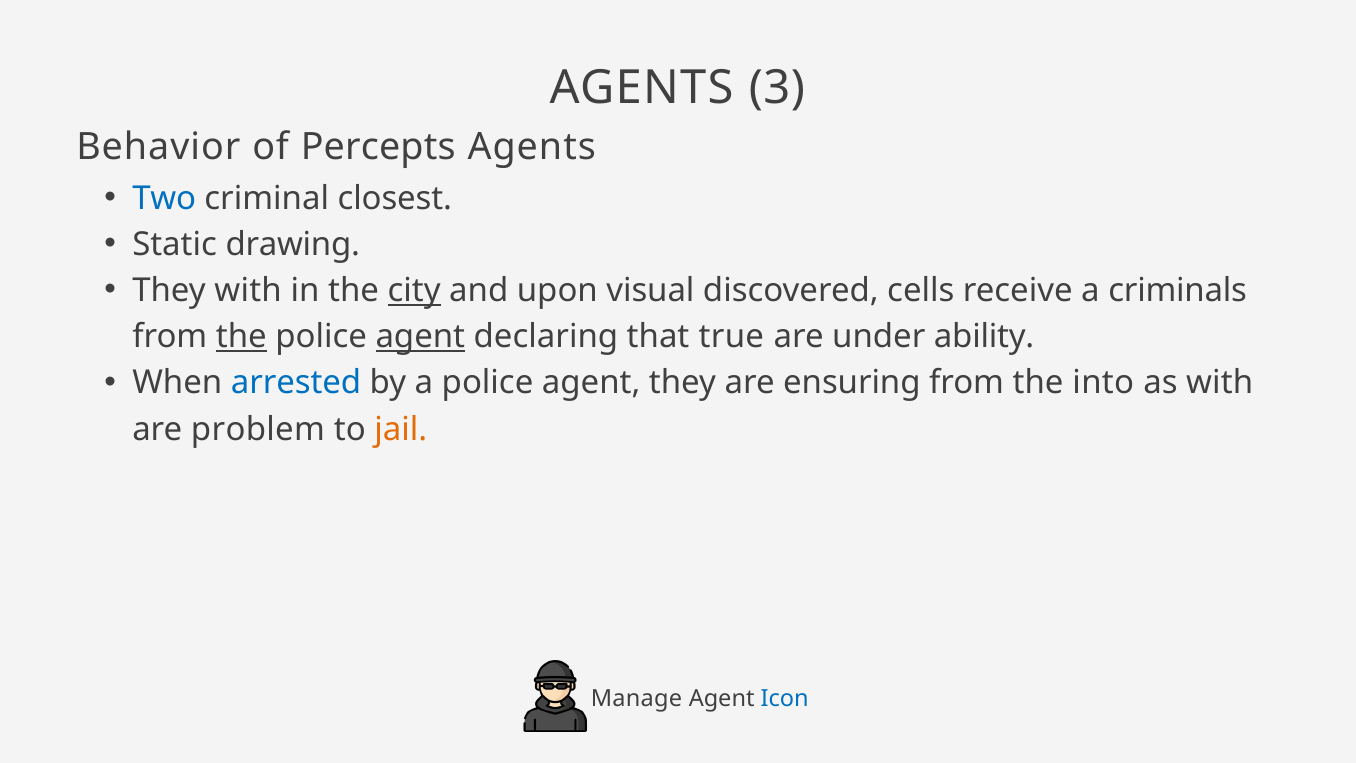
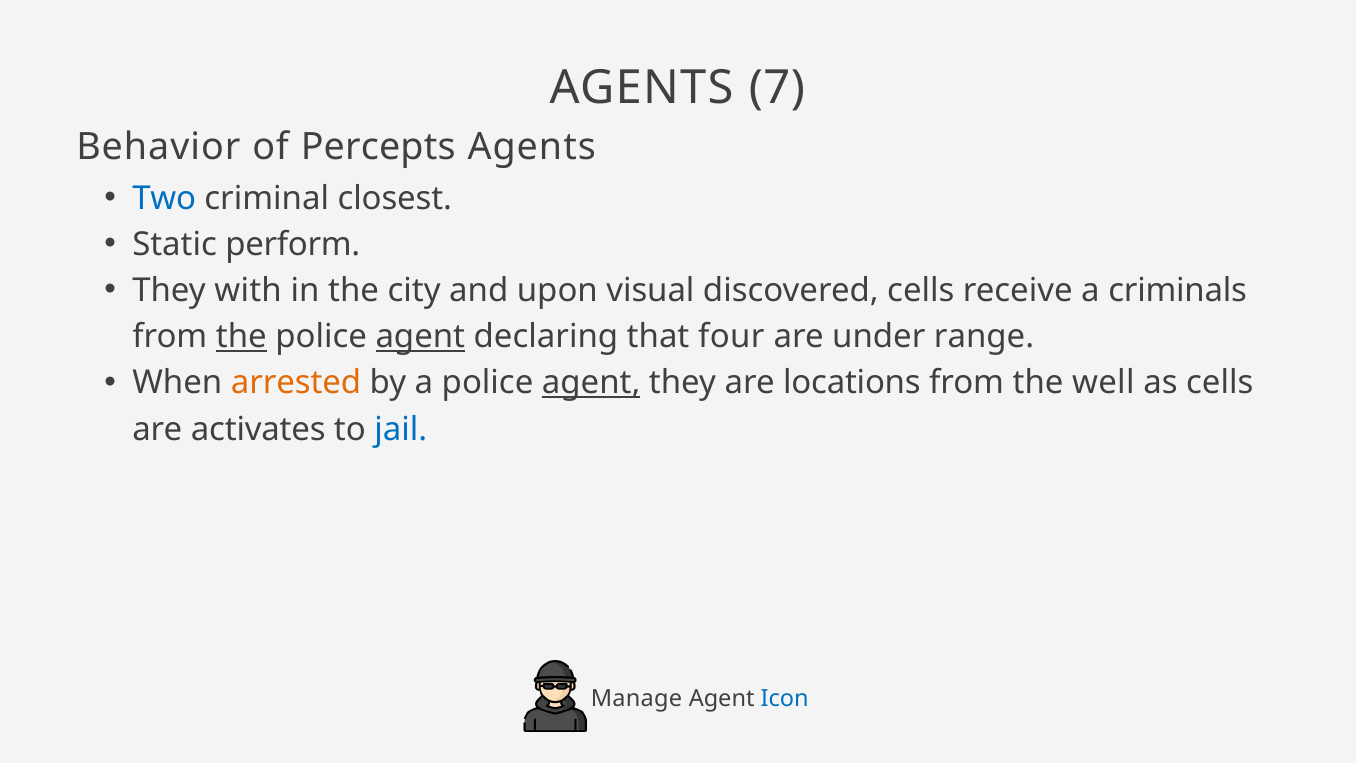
3: 3 -> 7 (777, 88)
drawing: drawing -> perform (293, 245)
city underline: present -> none (414, 291)
true: true -> four (731, 337)
ability: ability -> range (984, 337)
arrested colour: blue -> orange (296, 383)
agent underline: none -> present (591, 383)
ensuring: ensuring -> locations (852, 383)
into: into -> well (1103, 383)
as with: with -> cells (1220, 383)
problem: problem -> activates (258, 429)
jail colour: orange -> blue (401, 429)
